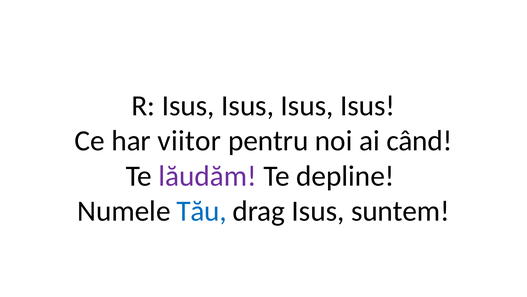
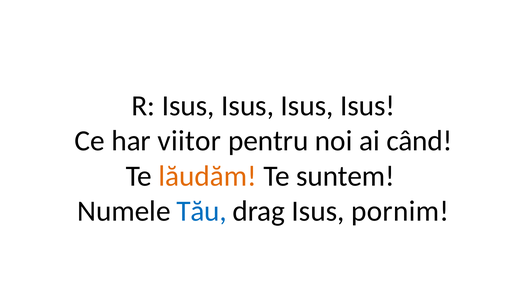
lăudăm colour: purple -> orange (208, 176)
depline: depline -> suntem (345, 176)
suntem: suntem -> pornim (400, 211)
